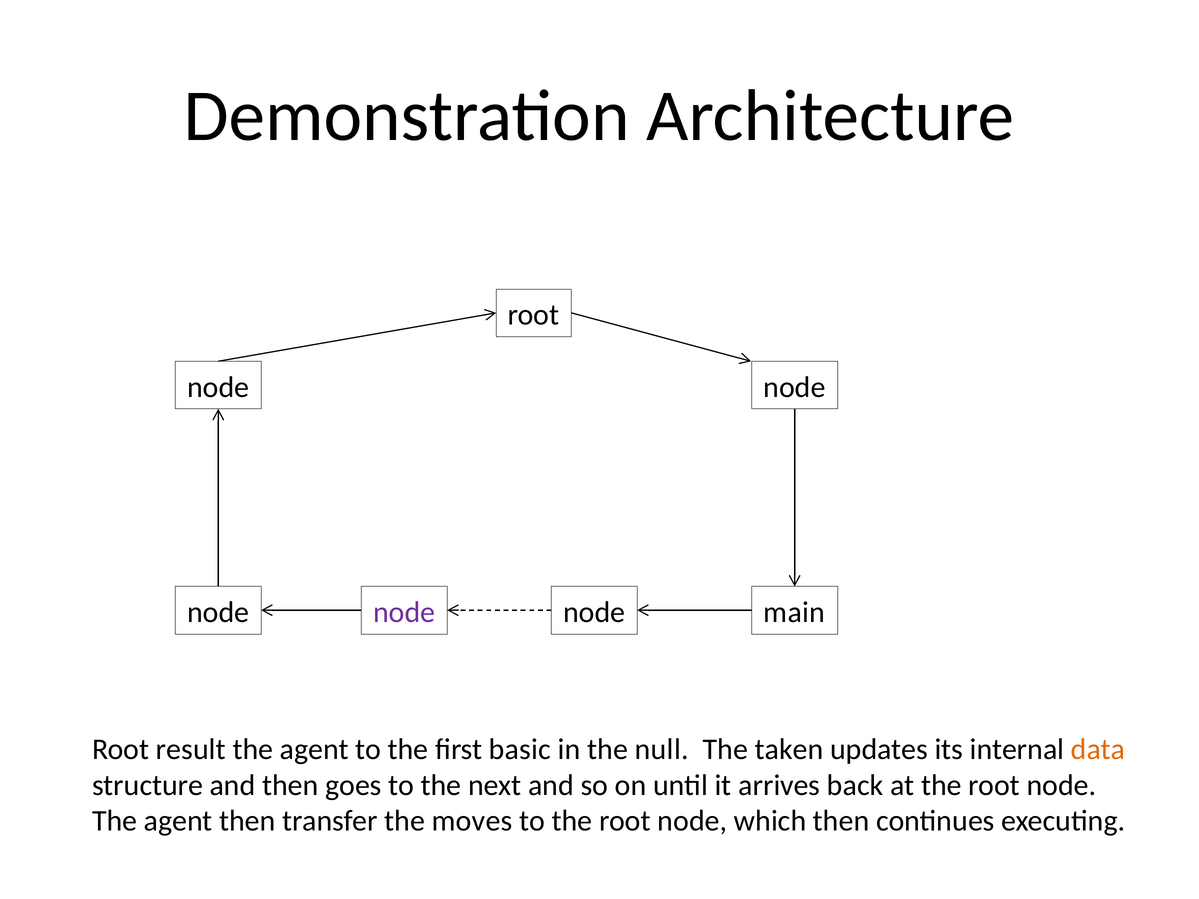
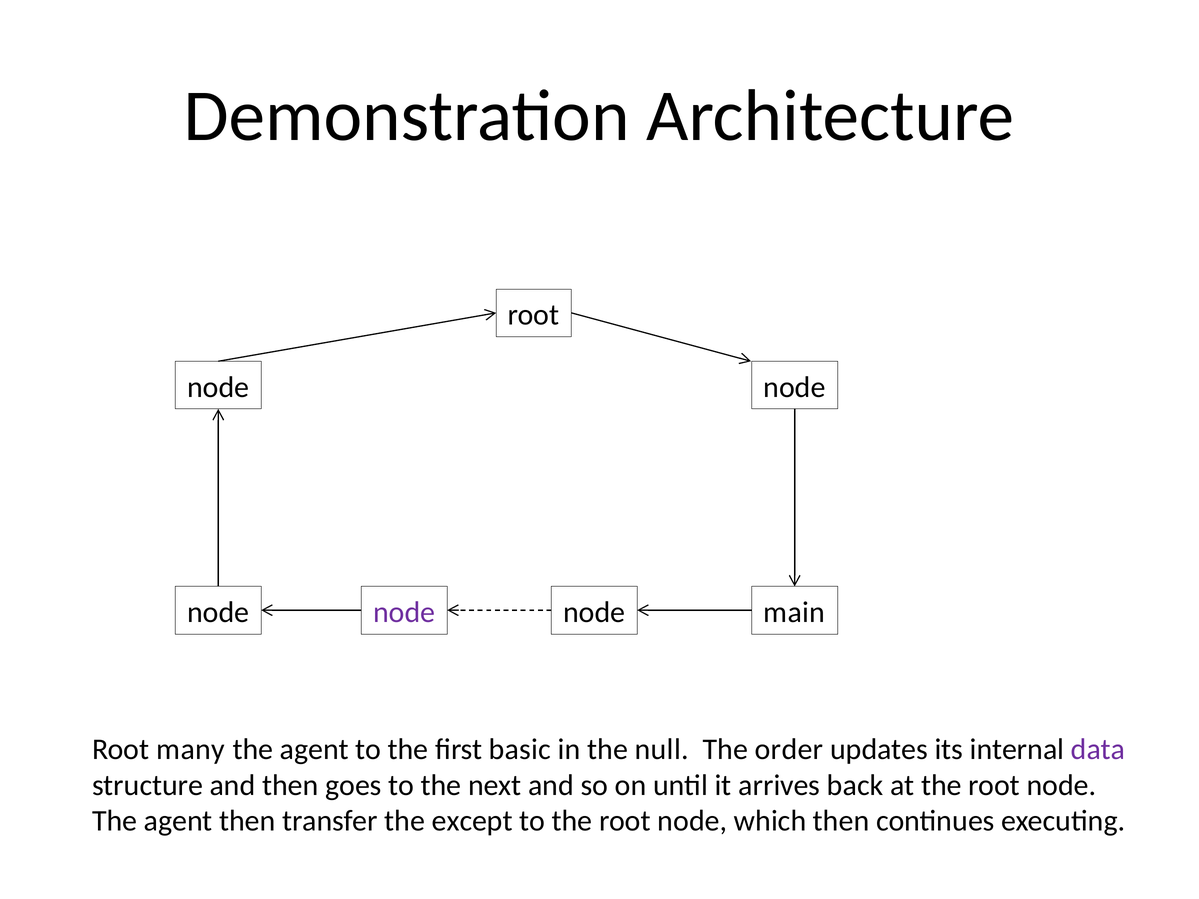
result: result -> many (191, 749)
taken: taken -> order (789, 749)
data colour: orange -> purple (1098, 749)
moves: moves -> except (472, 821)
